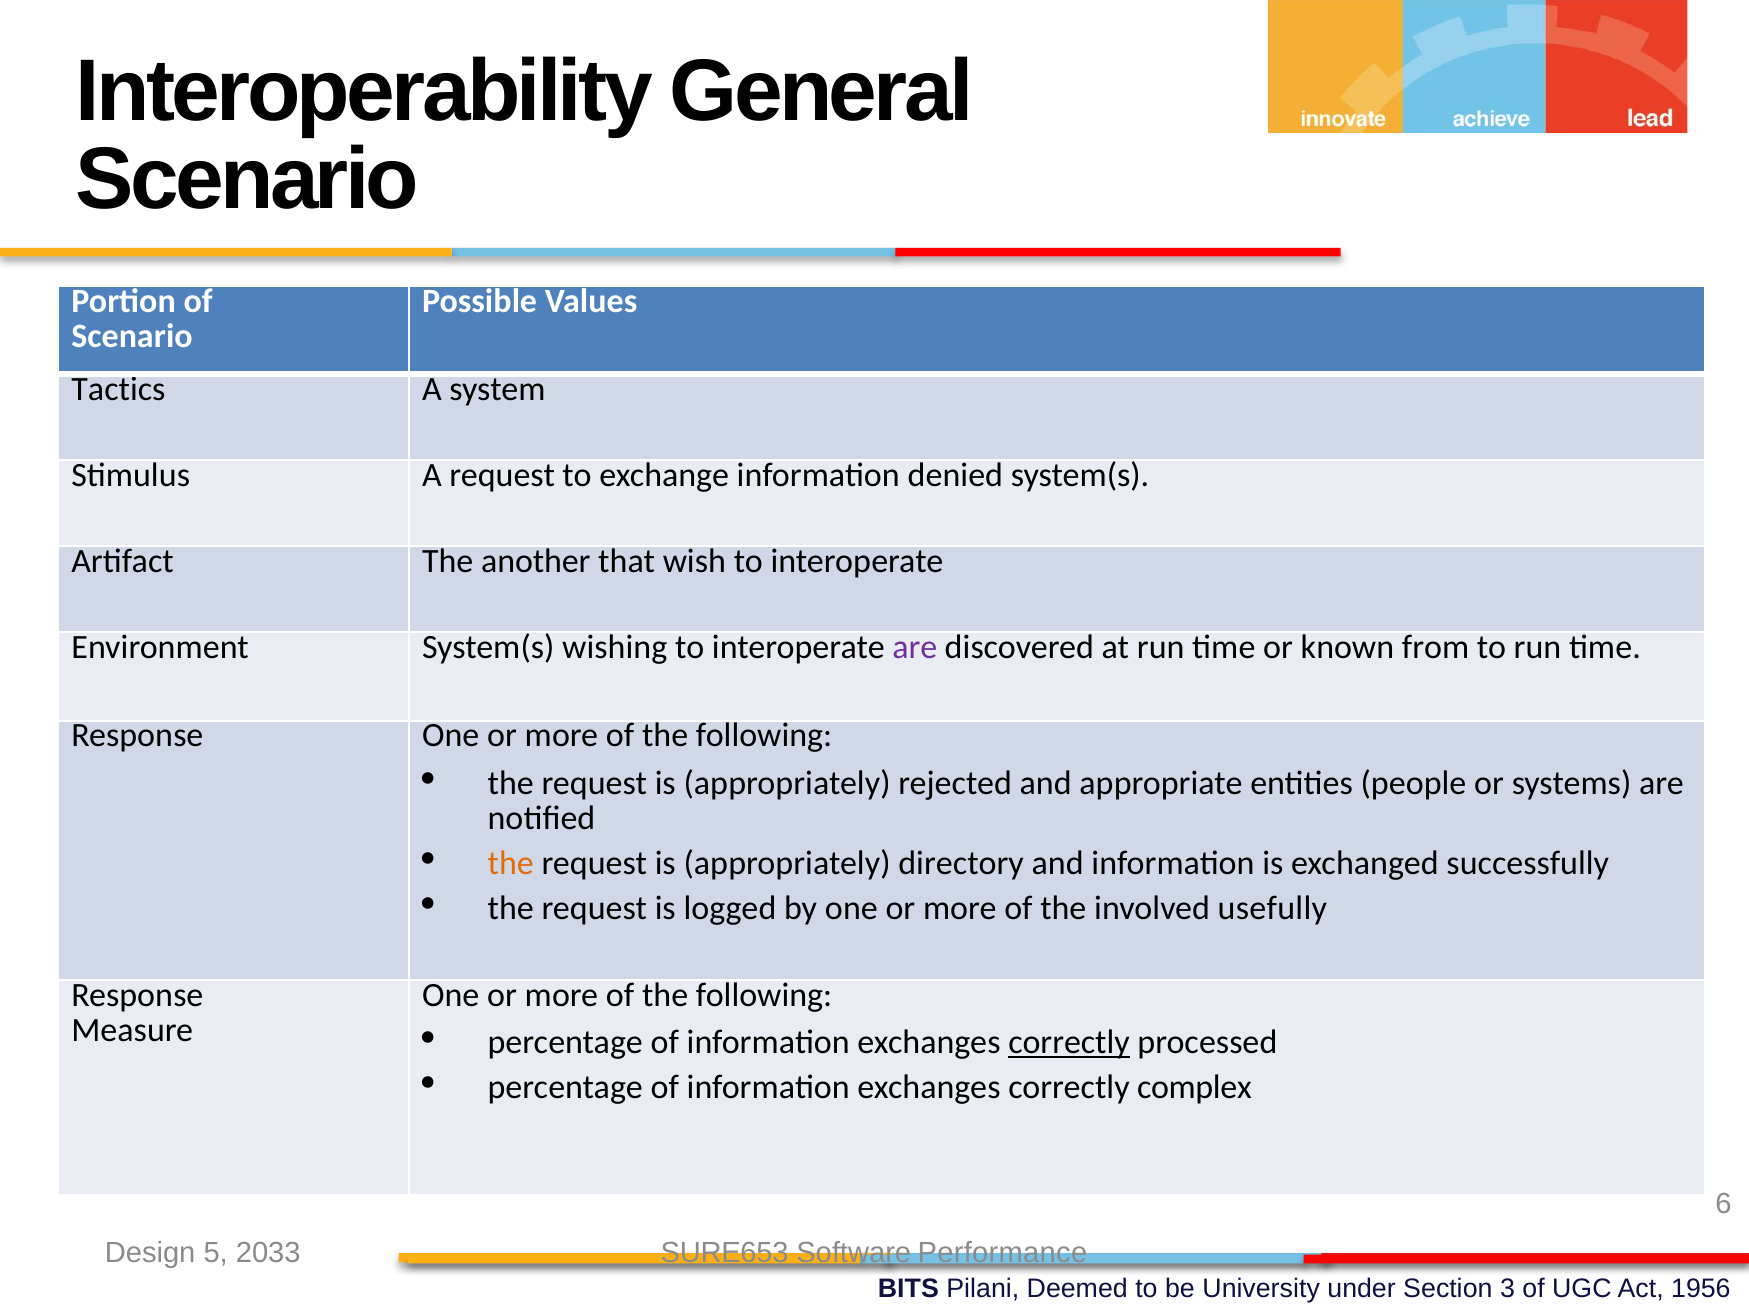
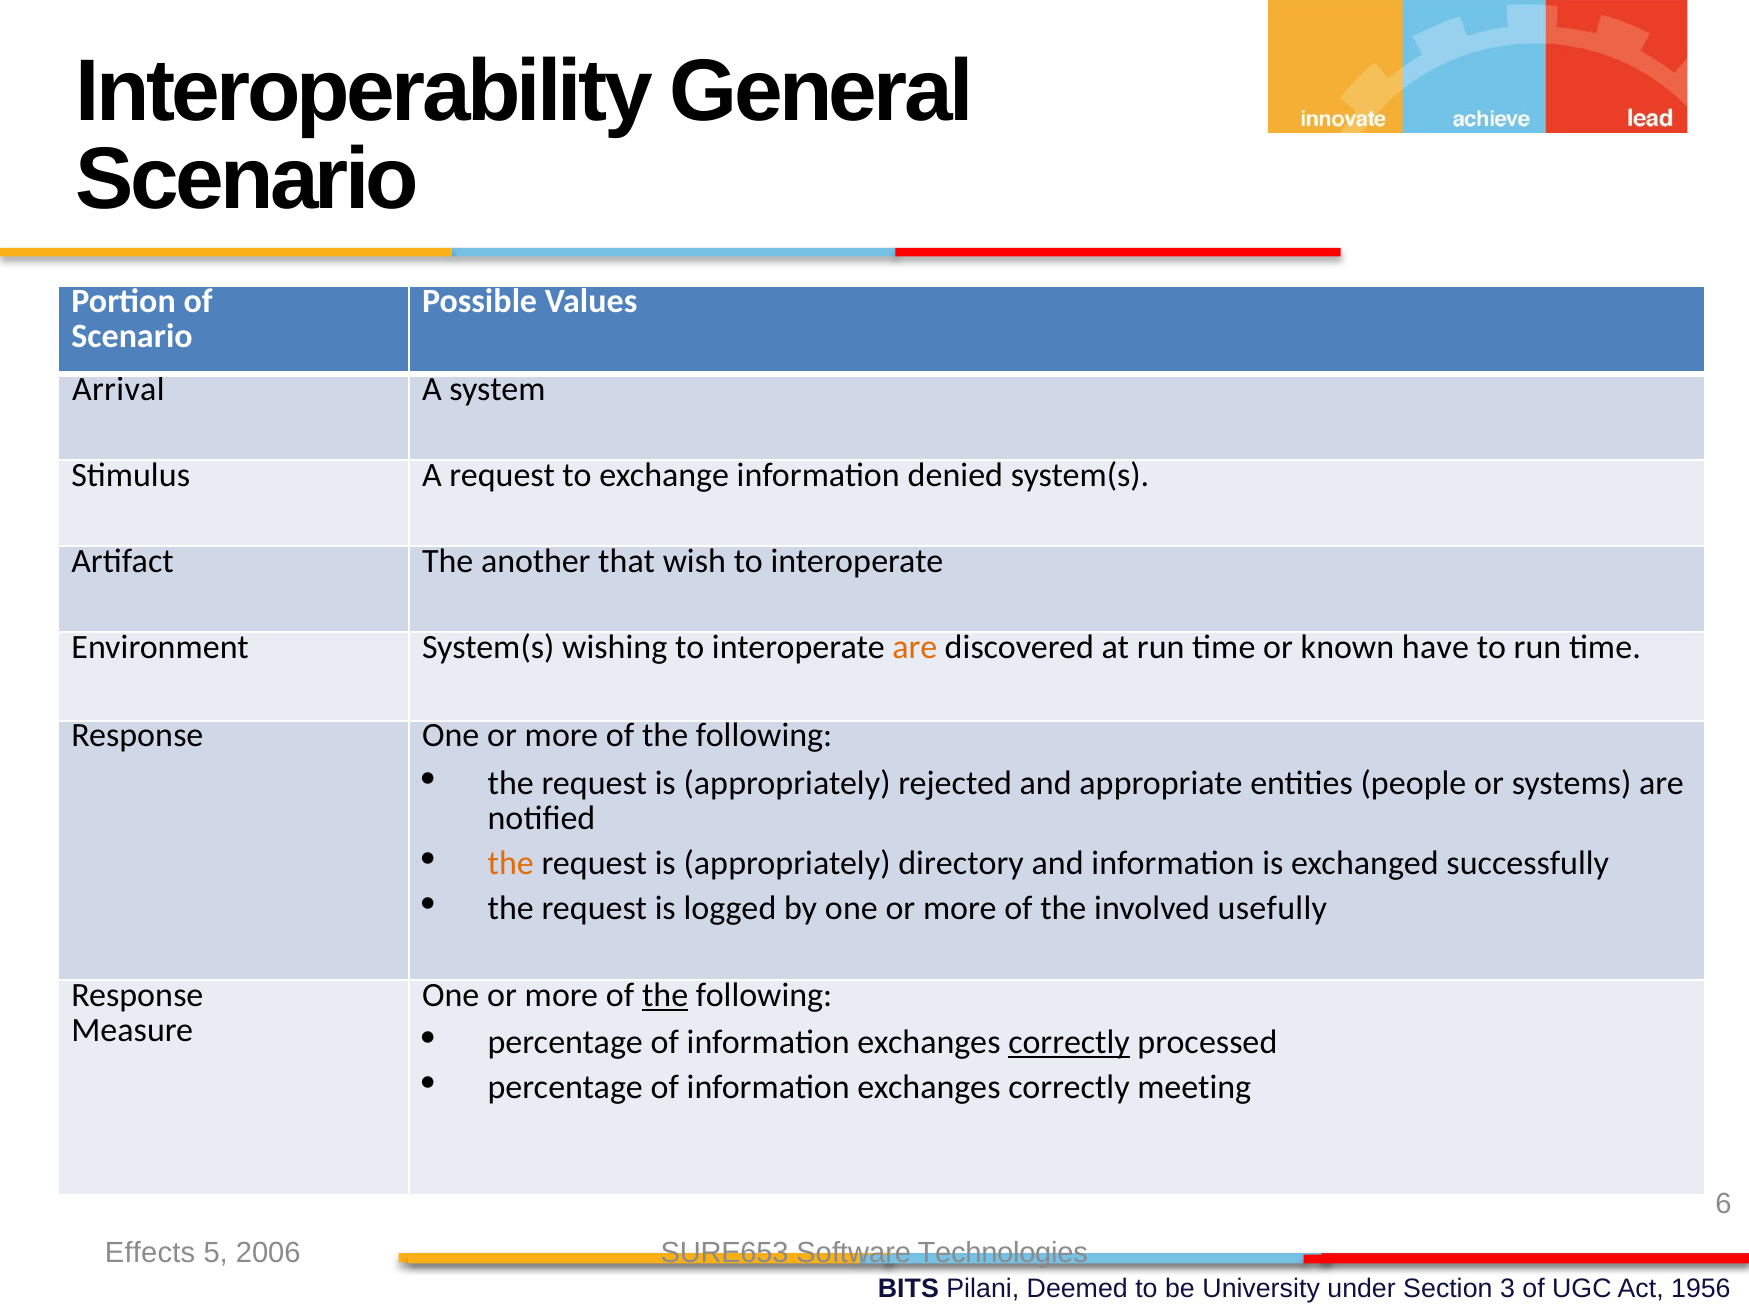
Tactics: Tactics -> Arrival (118, 389)
are colour: purple -> orange (915, 647)
from: from -> have (1436, 647)
the underline: none -> present (665, 995)
complex: complex -> meeting (1194, 1087)
Design: Design -> Effects (150, 1253)
2033: 2033 -> 2006 (268, 1253)
Performance: Performance -> Technologies (1003, 1253)
